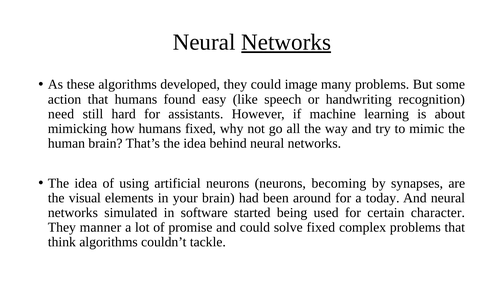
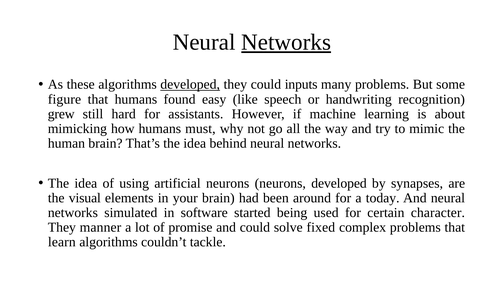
developed underline: none -> present (190, 85)
image: image -> inputs (301, 85)
action: action -> figure (64, 99)
need: need -> grew (61, 114)
humans fixed: fixed -> must (200, 129)
neurons becoming: becoming -> developed (339, 184)
think: think -> learn (62, 242)
